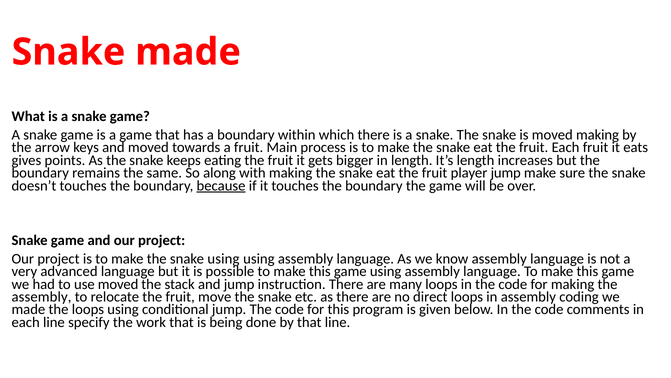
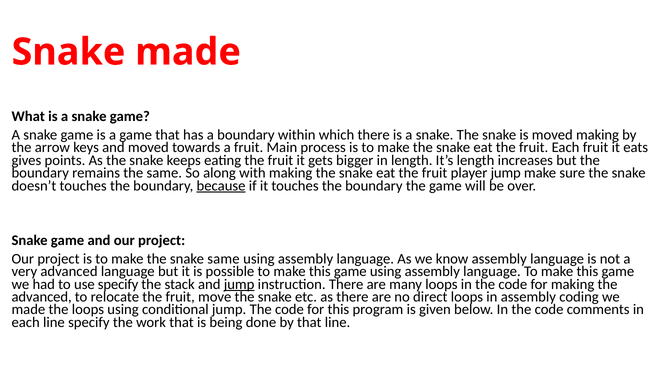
snake using: using -> same (223, 258)
use moved: moved -> specify (118, 284)
jump underline: none -> present (239, 284)
assembly: assembly -> advanced (42, 296)
